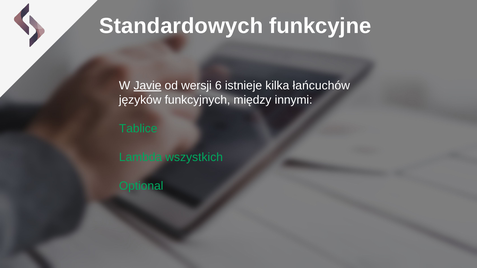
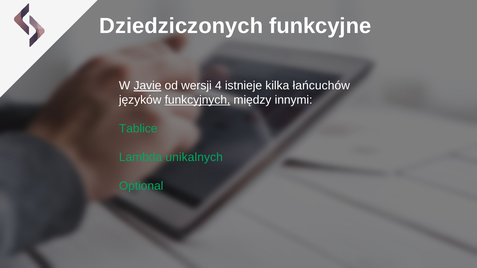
Standardowych: Standardowych -> Dziedziczonych (181, 26)
6: 6 -> 4 (218, 86)
funkcyjnych underline: none -> present (197, 100)
wszystkich: wszystkich -> unikalnych (194, 157)
